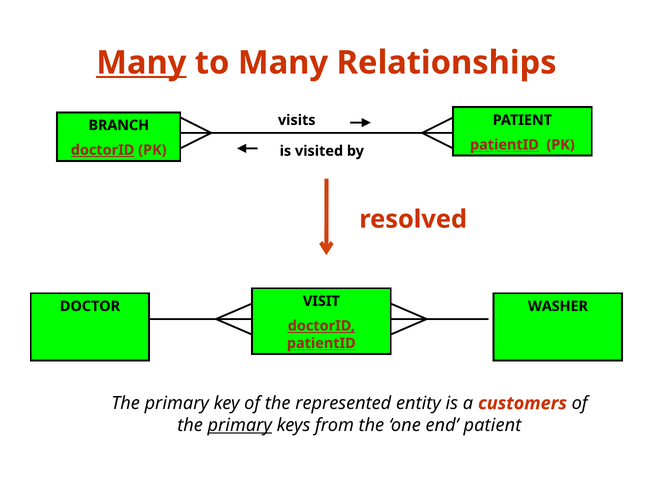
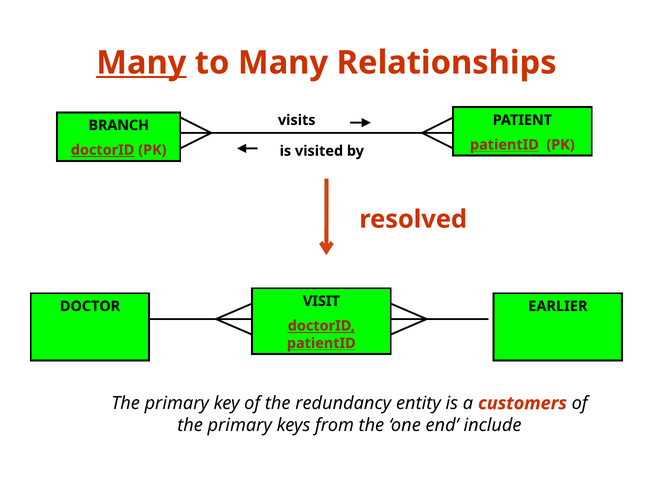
WASHER: WASHER -> EARLIER (558, 306)
represented: represented -> redundancy (343, 403)
primary underline: present -> none (240, 425)
end patient: patient -> include (493, 425)
